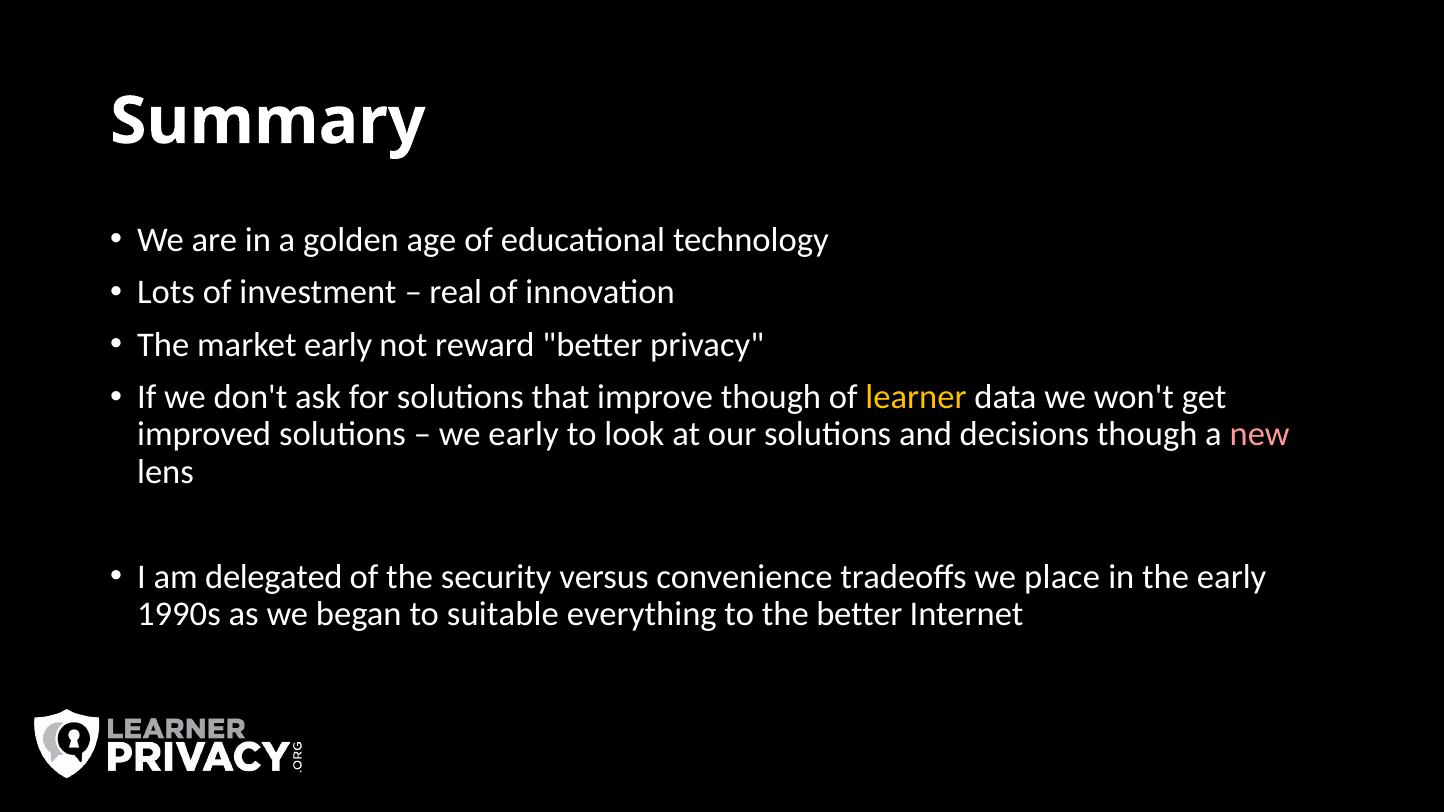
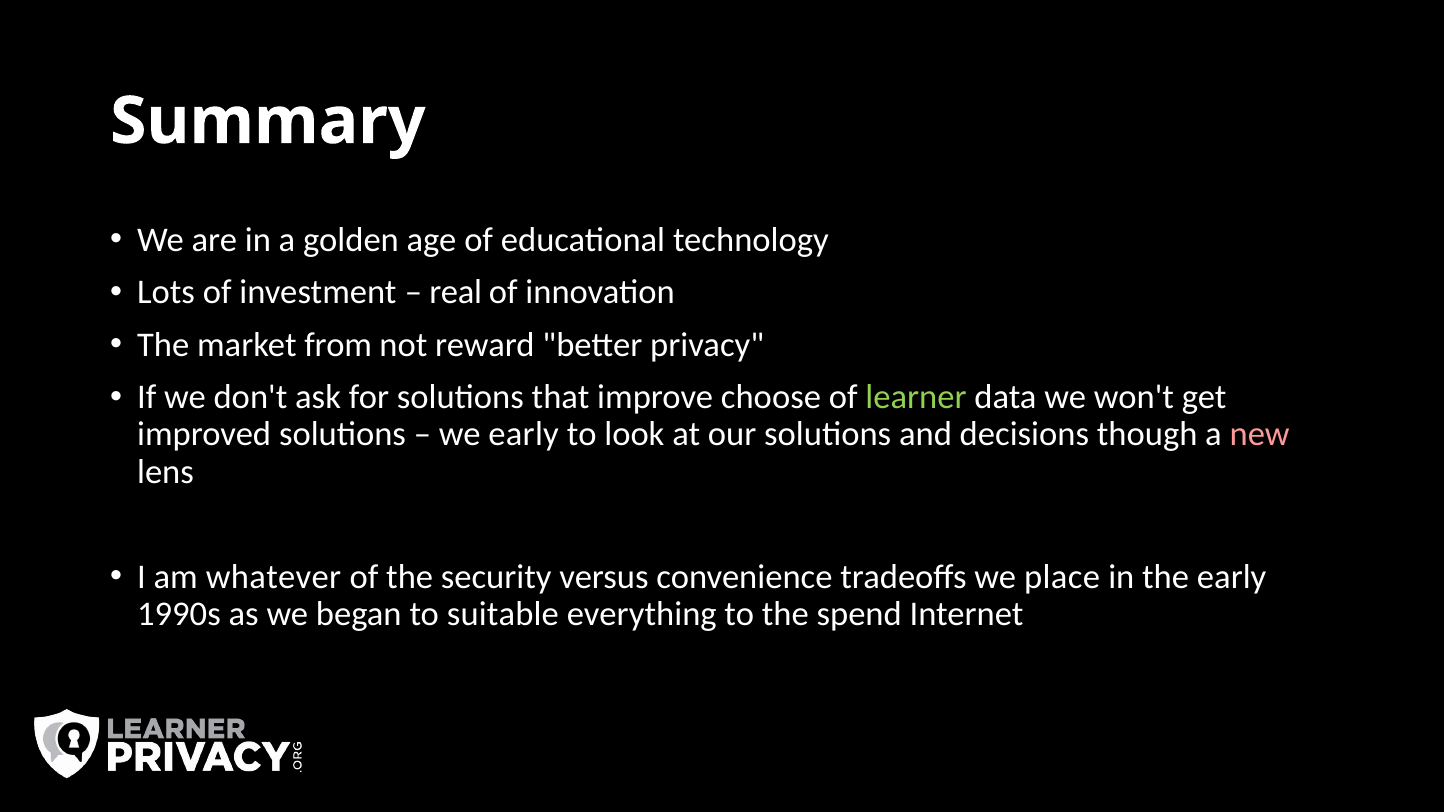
market early: early -> from (338, 345)
improve though: though -> choose (771, 397)
learner colour: yellow -> light green (916, 397)
delegated: delegated -> whatever (274, 577)
the better: better -> spend (859, 614)
